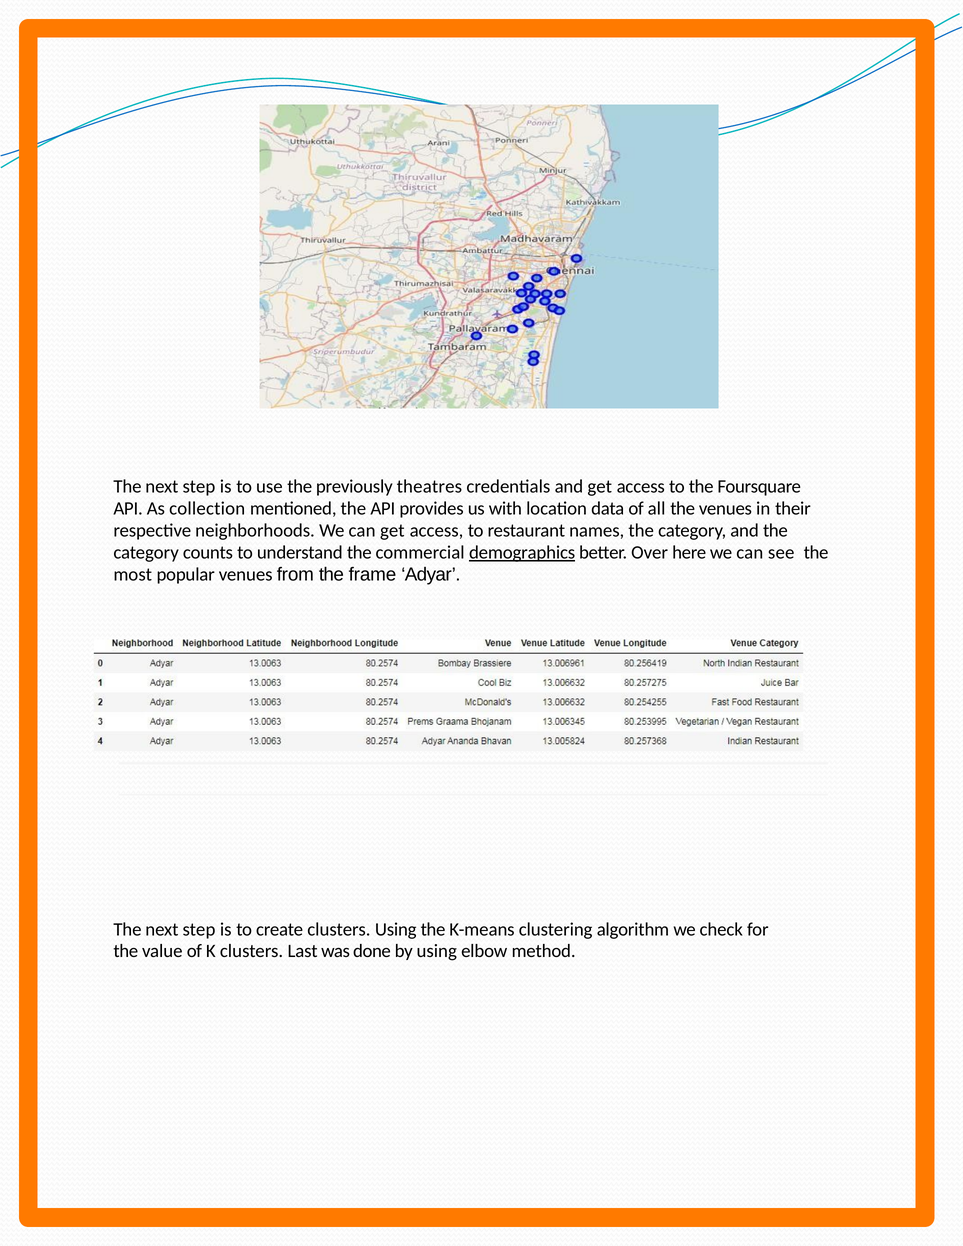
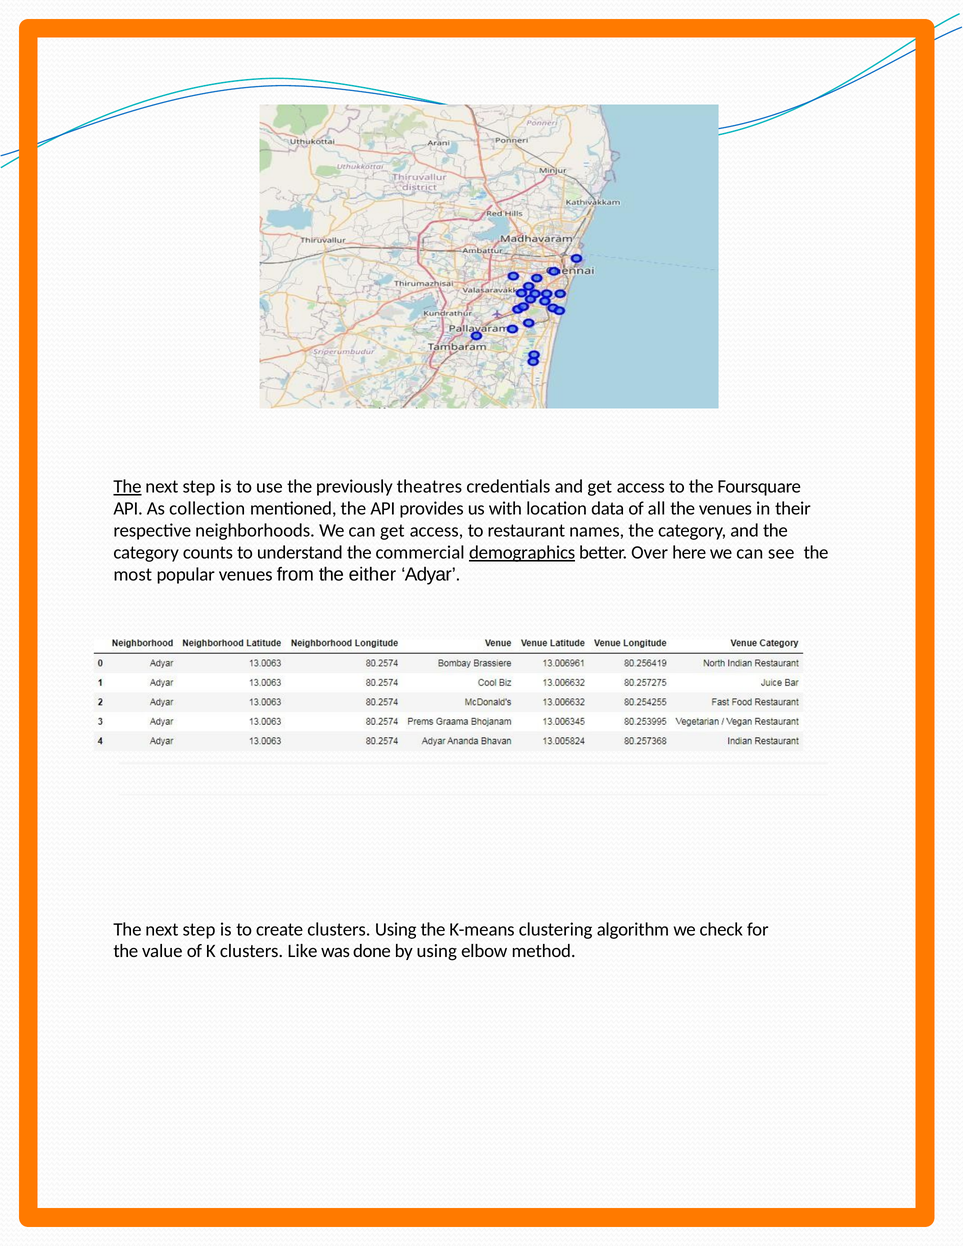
The underline: none -> present (127, 487)
frame: frame -> either (372, 575)
Last: Last -> Like (303, 951)
